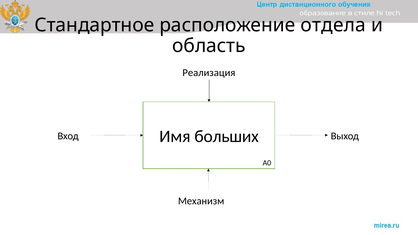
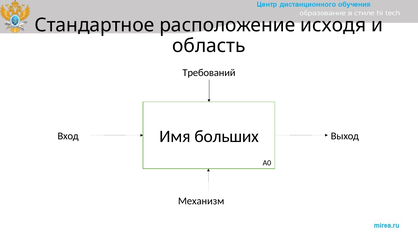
отдела: отдела -> исходя (333, 25)
Реализация: Реализация -> Требований (209, 73)
